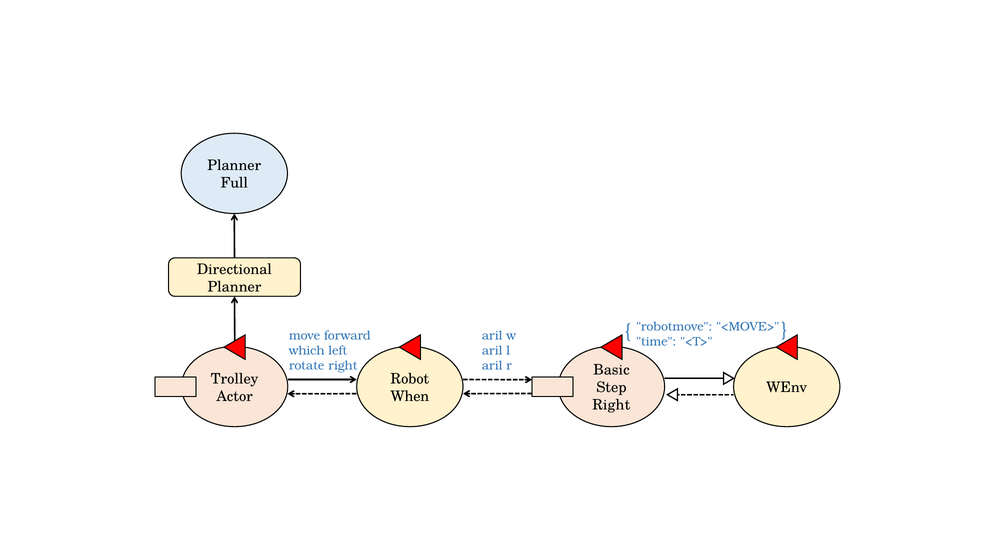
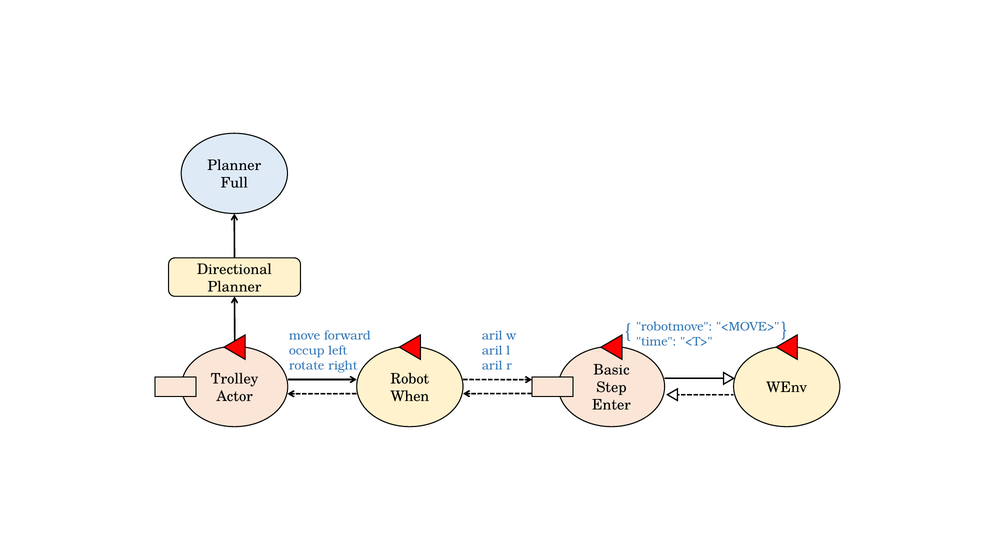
which: which -> occup (307, 351)
Right: Right -> Enter (611, 405)
